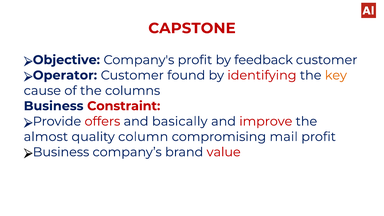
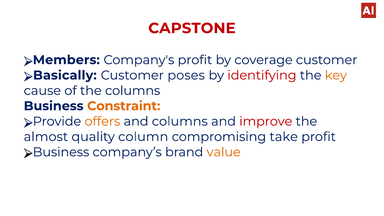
Objective: Objective -> Members (66, 60)
feedback: feedback -> coverage (264, 60)
Operator: Operator -> Basically (65, 75)
found: found -> poses (186, 75)
Constraint colour: red -> orange (124, 106)
offers colour: red -> orange (102, 121)
and basically: basically -> columns (180, 121)
mail: mail -> take (284, 137)
value colour: red -> orange (224, 152)
